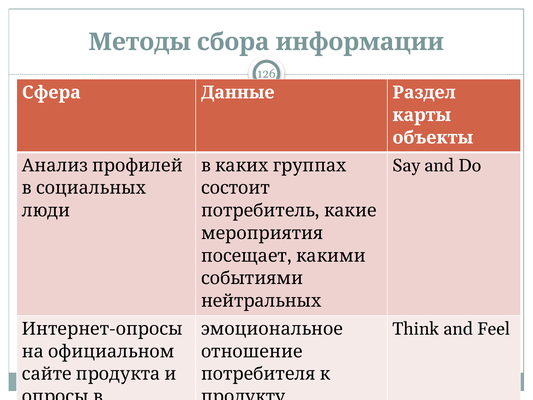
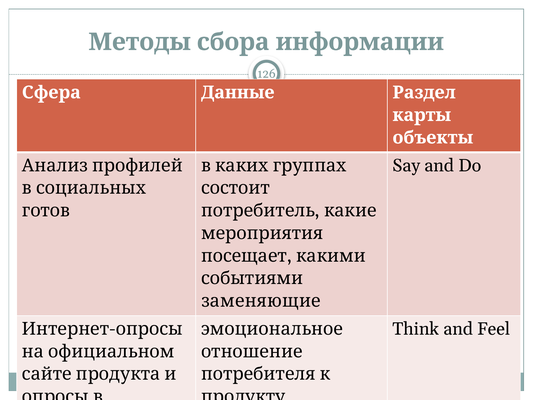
люди: люди -> готов (46, 211)
нейтральных: нейтральных -> заменяющие (261, 301)
